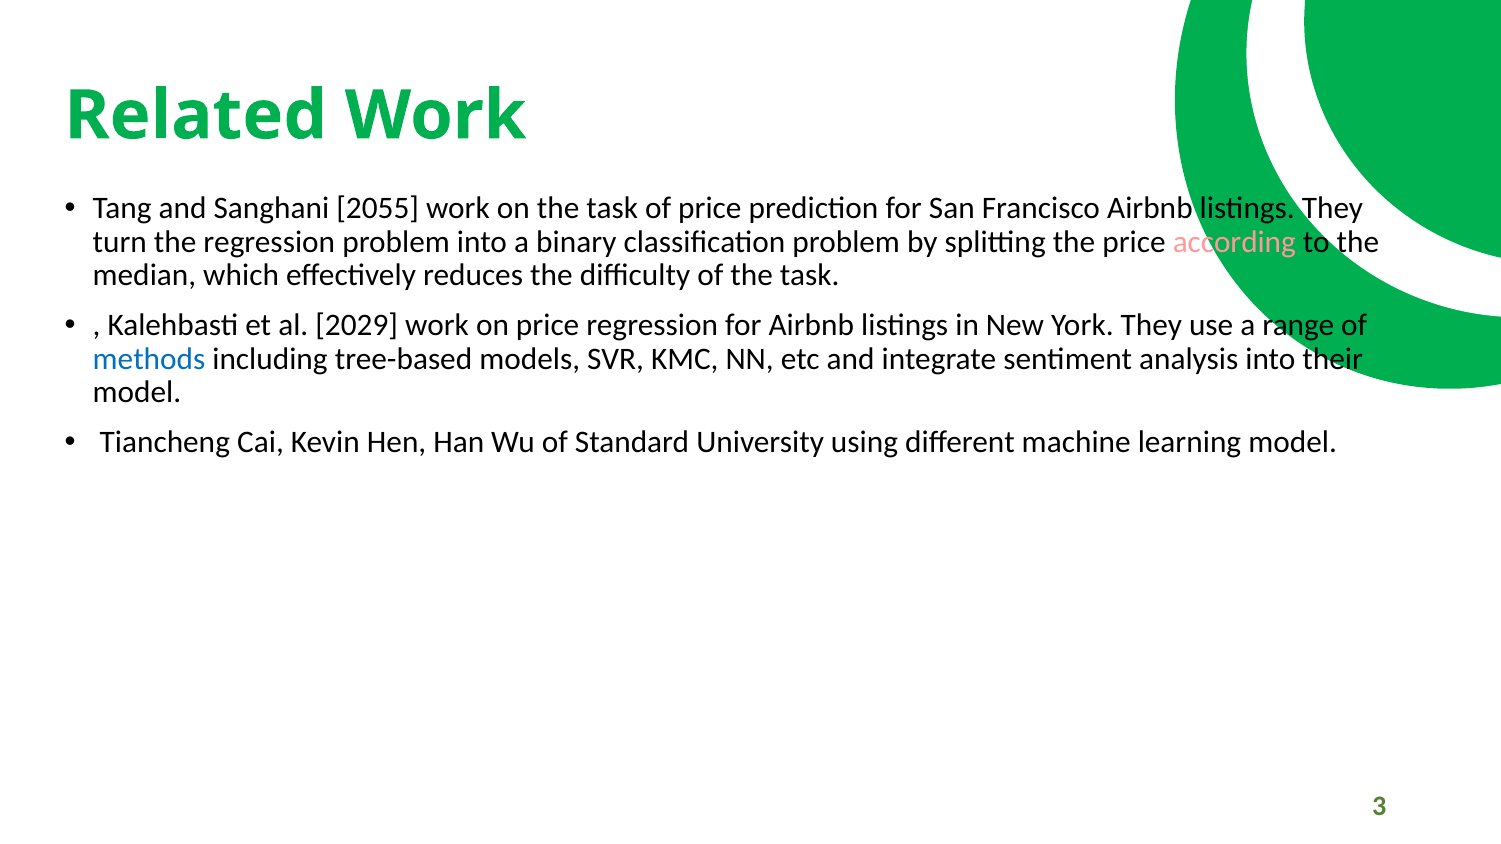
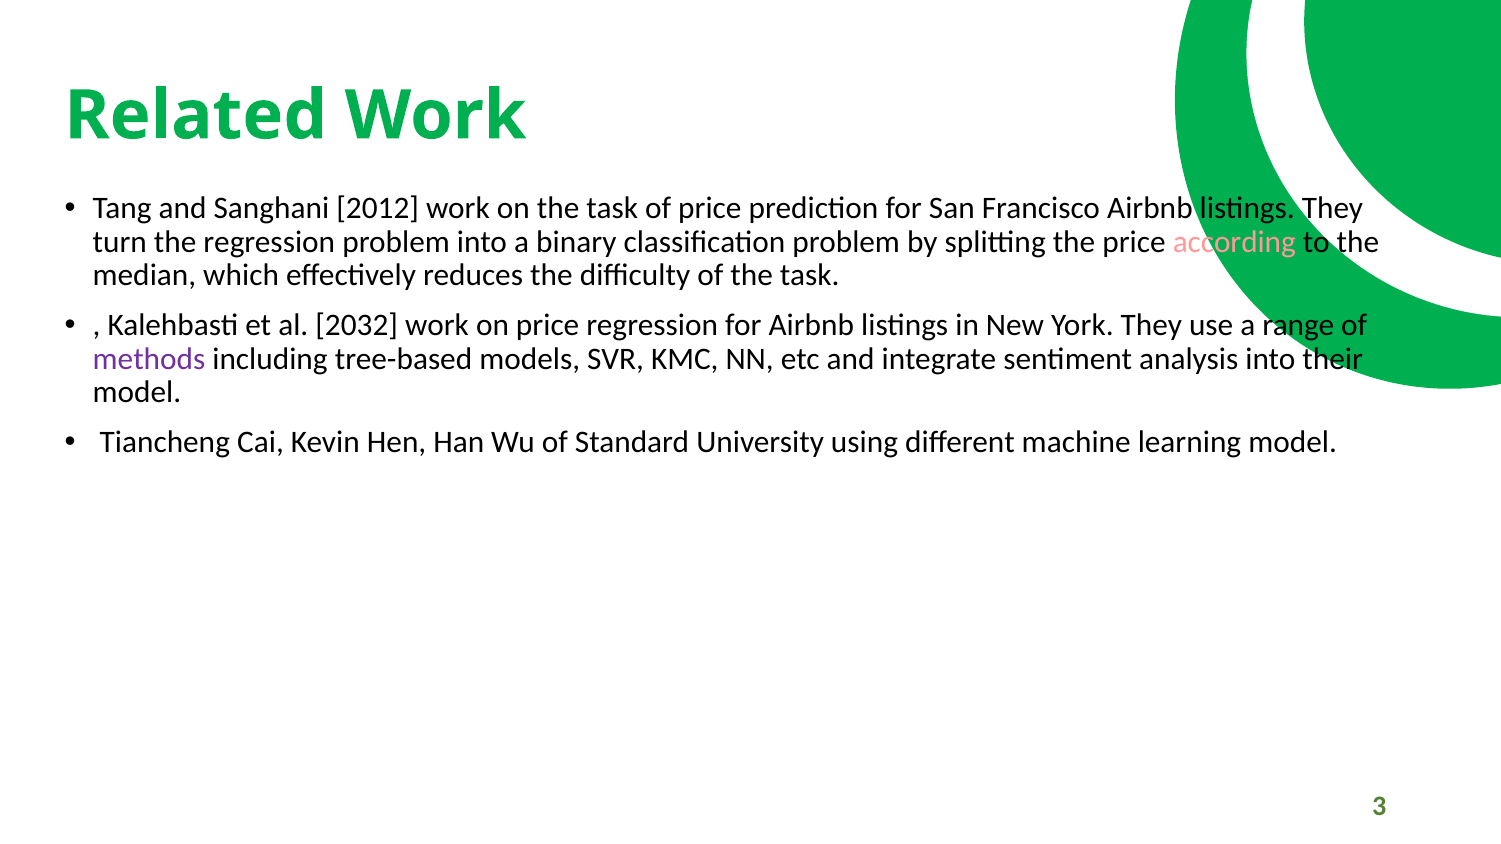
2055: 2055 -> 2012 (378, 208)
2029: 2029 -> 2032 (357, 325)
methods colour: blue -> purple (149, 359)
